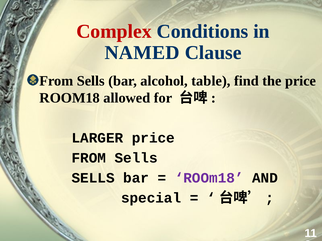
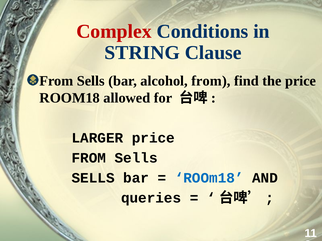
NAMED: NAMED -> STRING (142, 53)
alcohol table: table -> from (211, 81)
ROOm18 colour: purple -> blue (209, 178)
special: special -> queries (151, 198)
